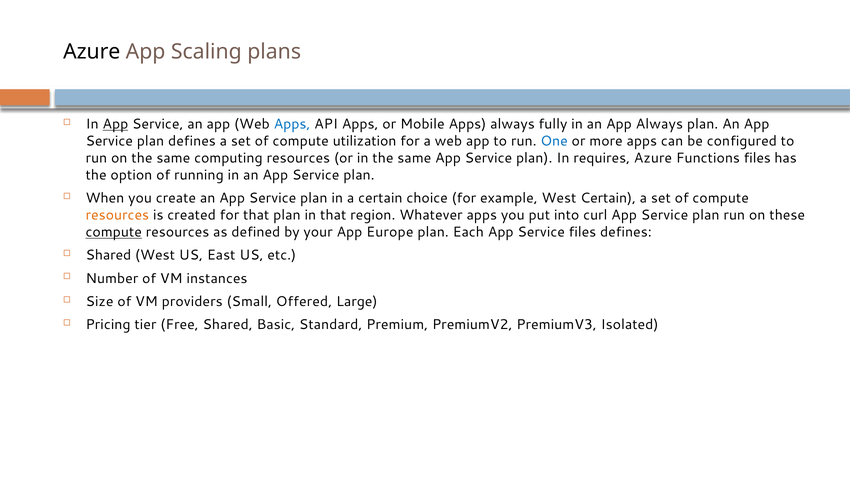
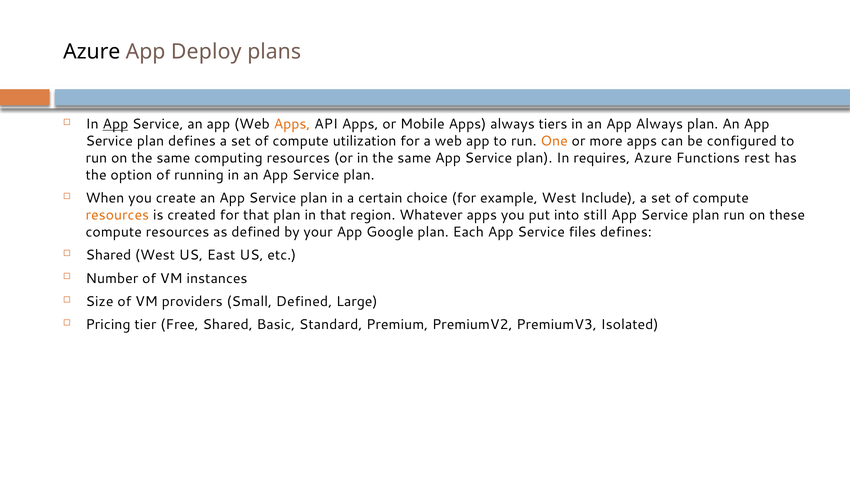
Scaling: Scaling -> Deploy (206, 52)
Apps colour: blue -> orange (292, 124)
fully: fully -> tiers (553, 124)
One colour: blue -> orange (554, 141)
Functions files: files -> rest (757, 158)
West Certain: Certain -> Include (608, 198)
curl: curl -> still (595, 215)
compute underline: present -> none (114, 232)
Europe: Europe -> Google (390, 232)
Small Offered: Offered -> Defined (304, 302)
